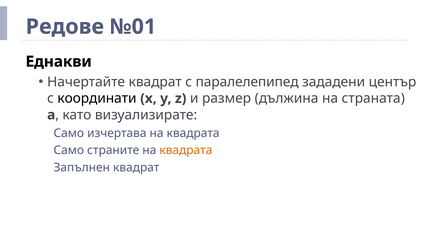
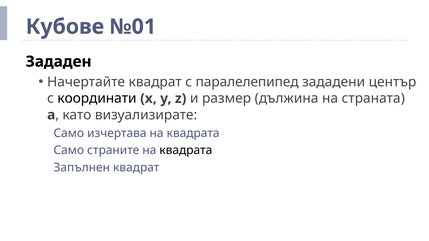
Редове: Редове -> Кубове (65, 27)
Еднакви: Еднакви -> Зададен (59, 62)
квадрата colour: orange -> black (186, 151)
